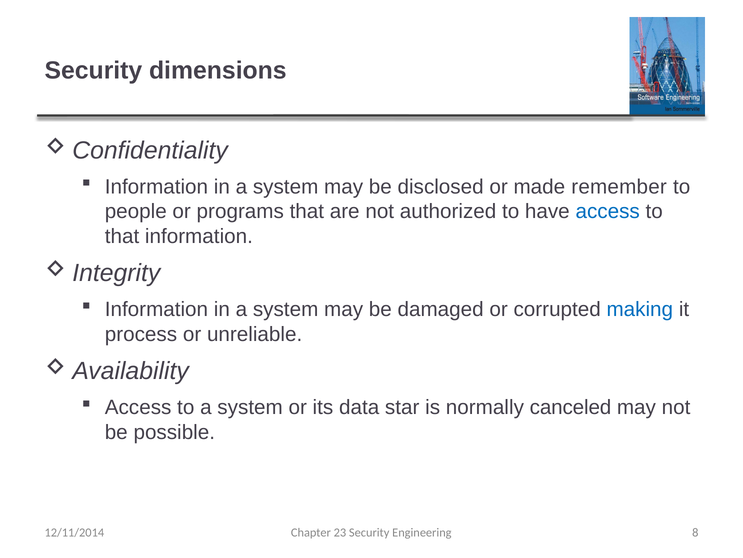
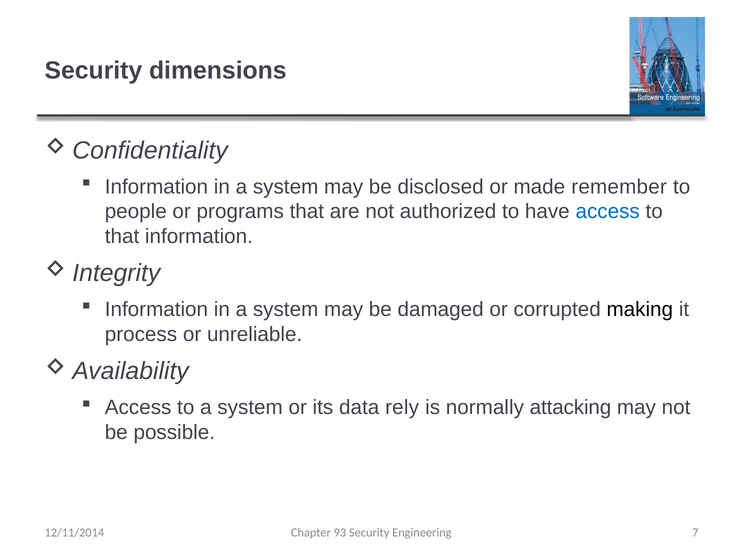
making colour: blue -> black (640, 309)
star: star -> rely (402, 407)
canceled: canceled -> attacking (571, 407)
23: 23 -> 93 (340, 532)
8: 8 -> 7 (695, 532)
